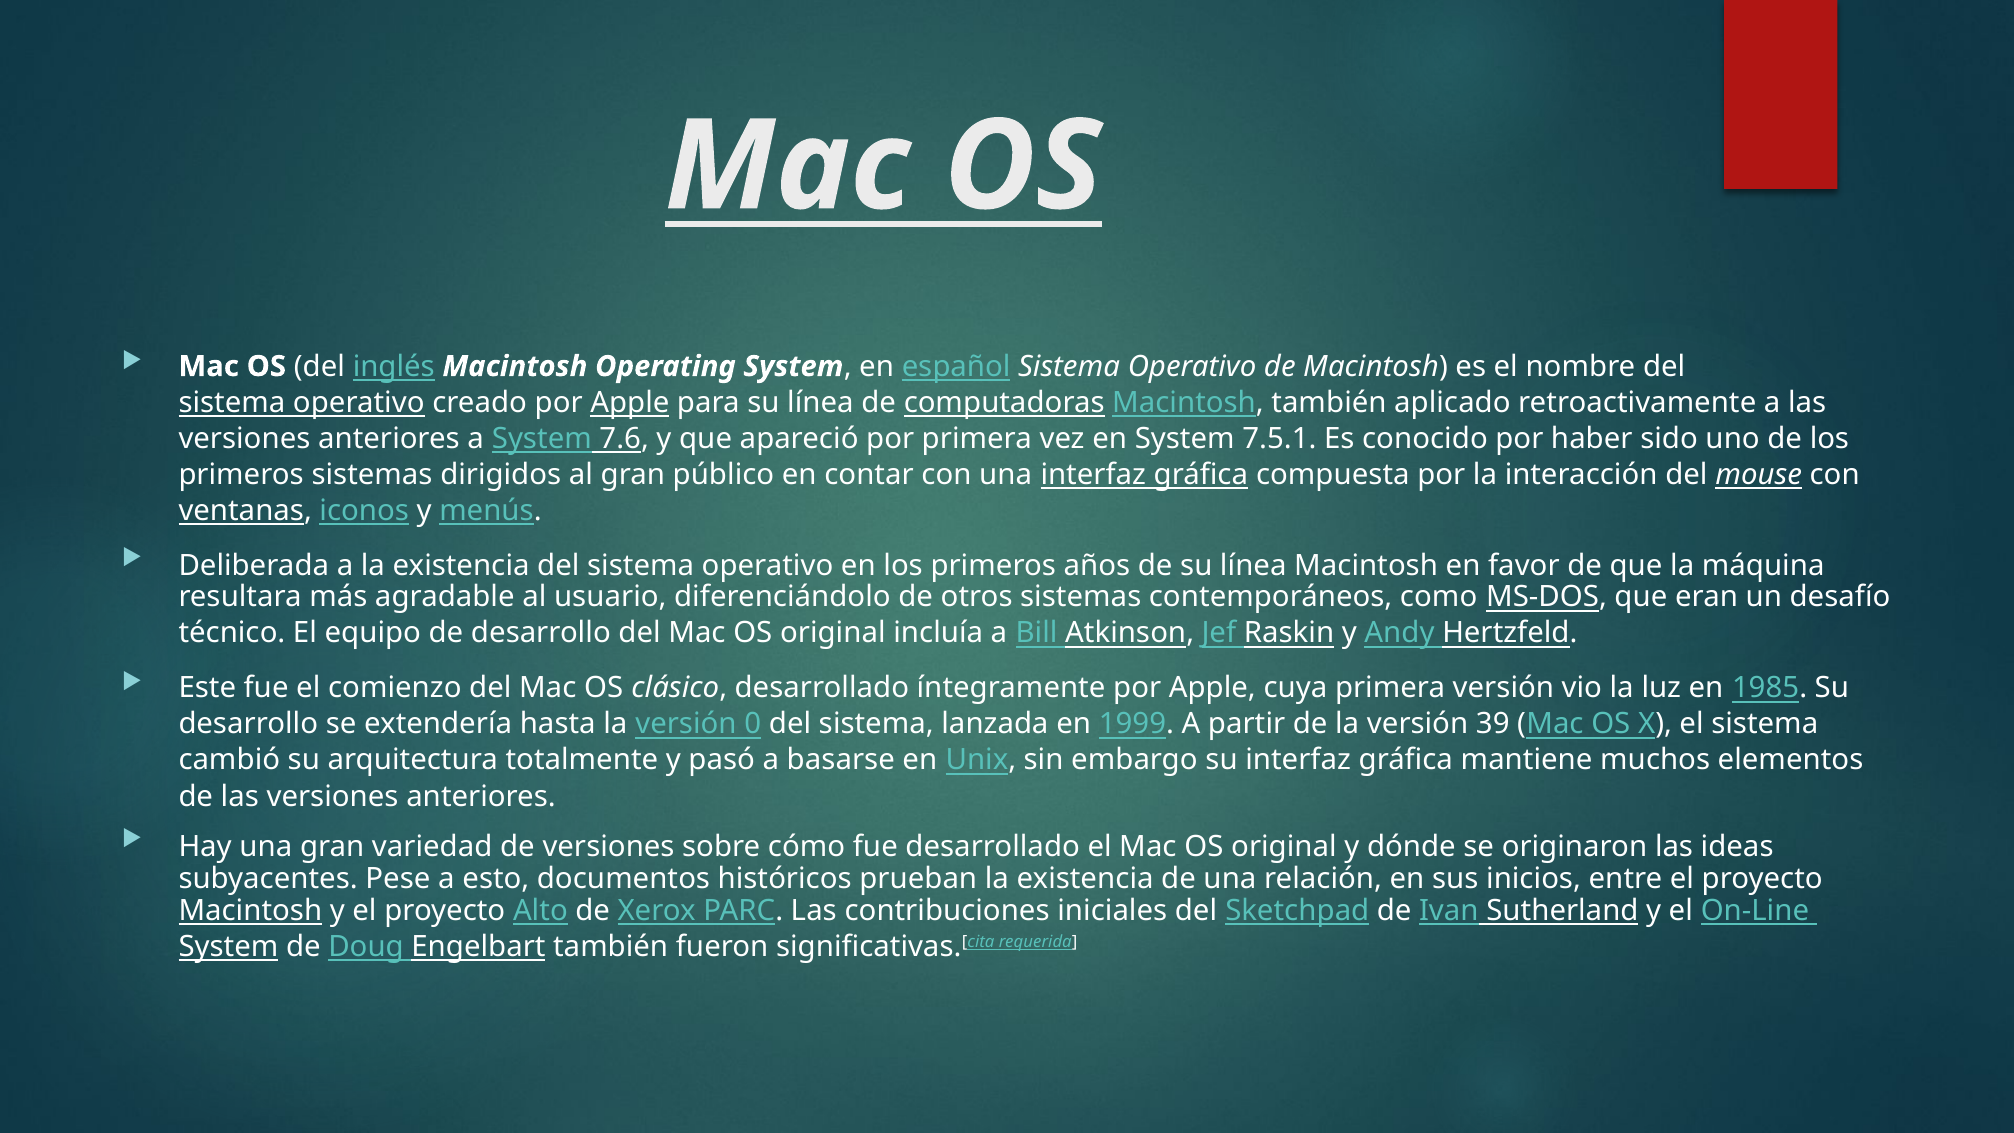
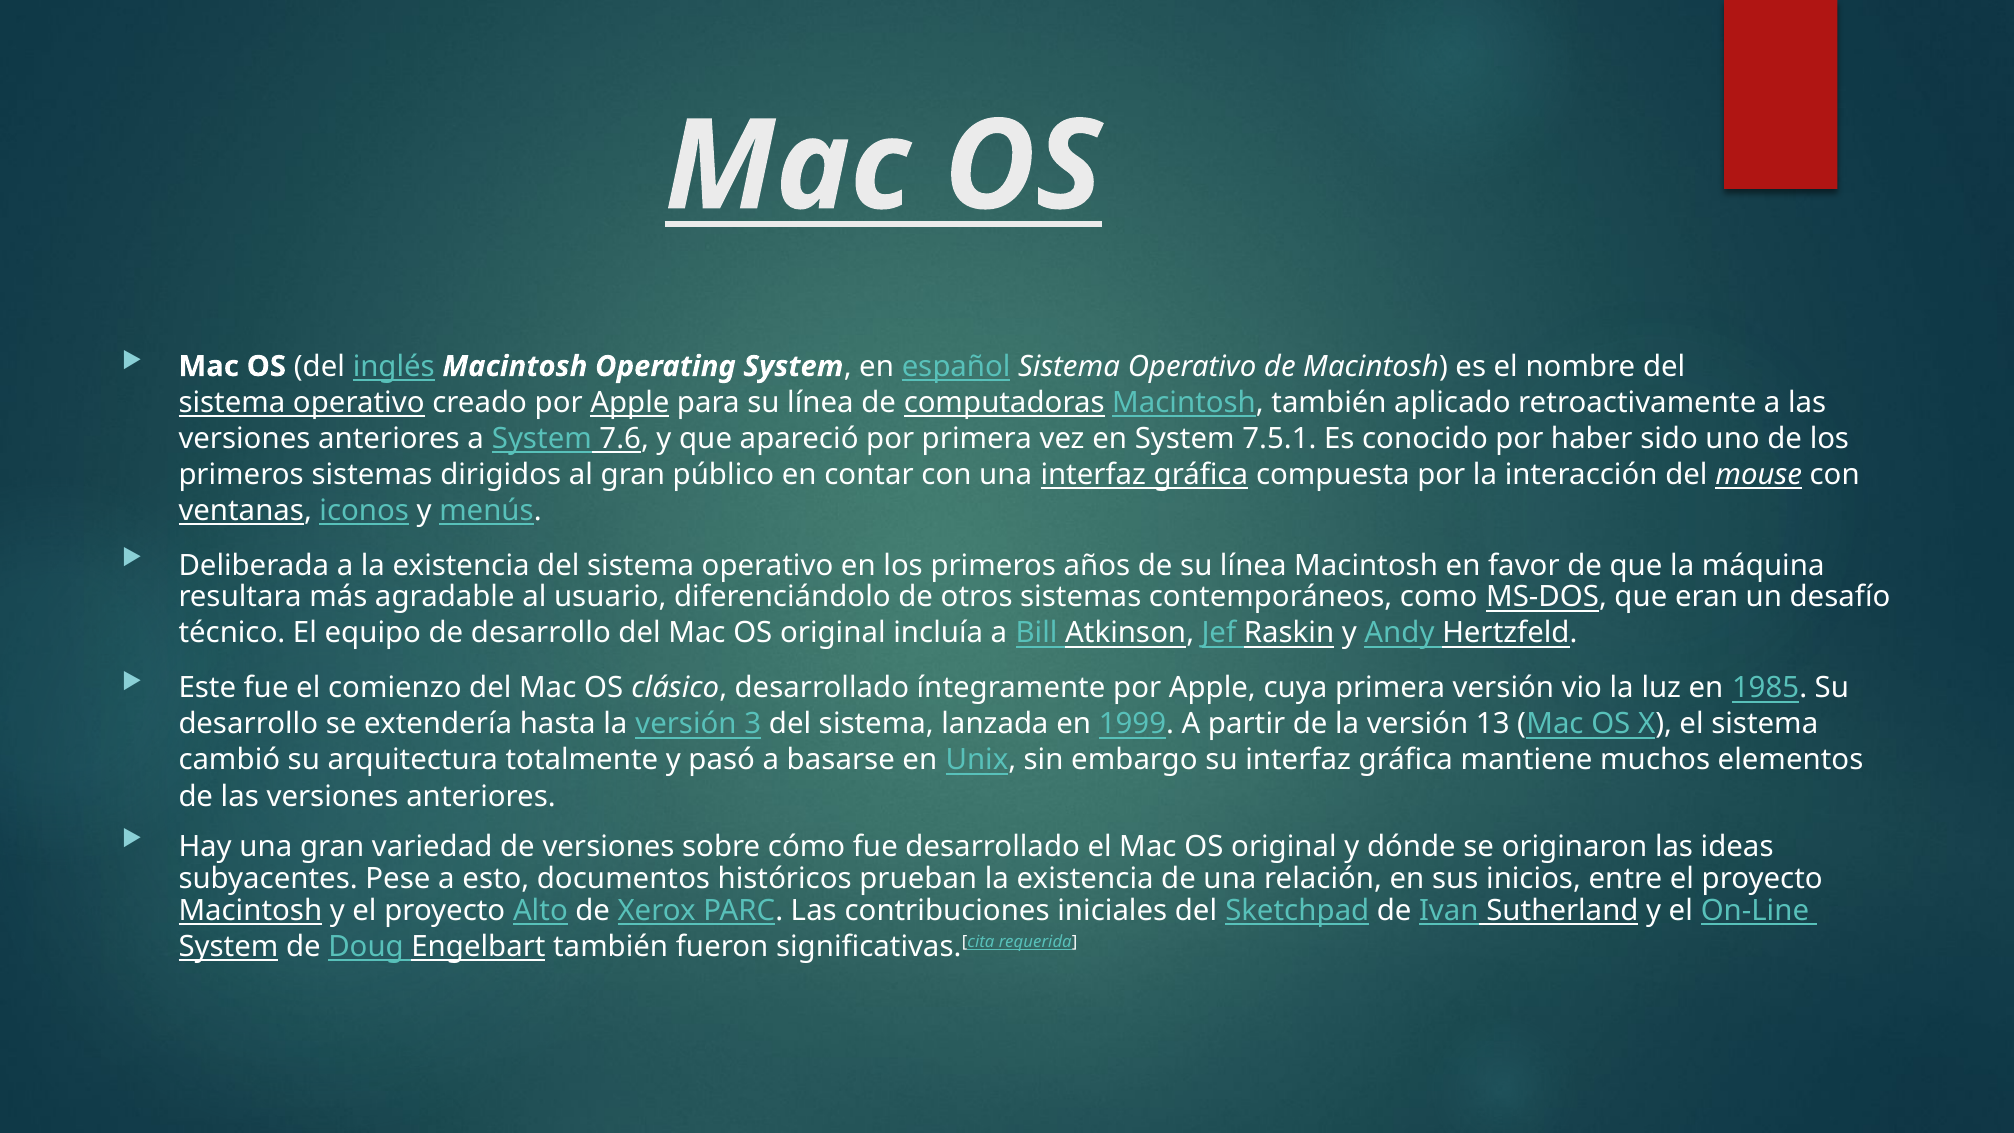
0: 0 -> 3 (753, 724)
39: 39 -> 13 (1493, 724)
